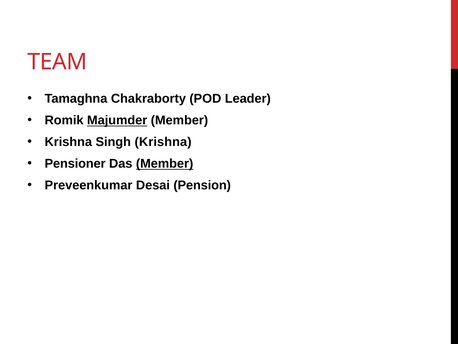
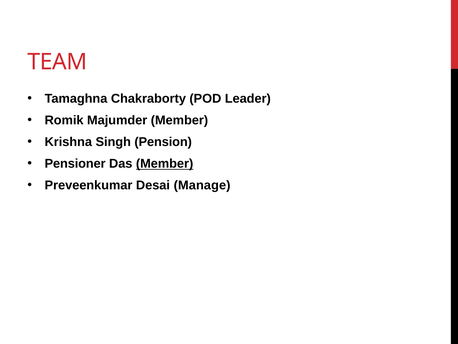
Majumder underline: present -> none (117, 120)
Singh Krishna: Krishna -> Pension (163, 142)
Pension: Pension -> Manage (202, 185)
